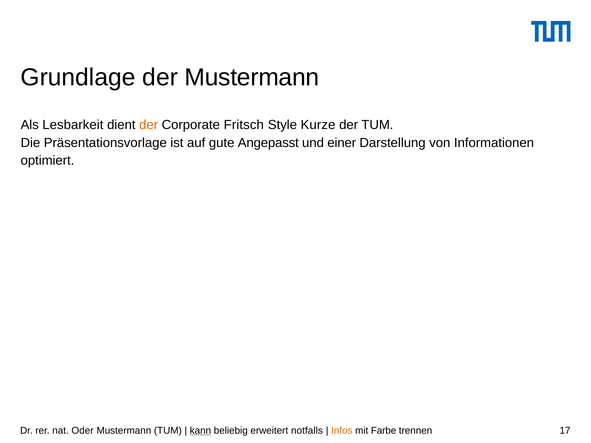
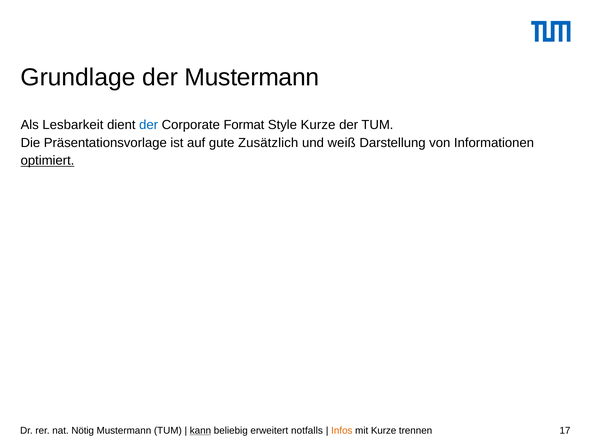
der colour: orange -> blue (149, 125)
Fritsch: Fritsch -> Format (244, 125)
Angepasst: Angepasst -> Zusätzlich (268, 143)
einer: einer -> weiß (342, 143)
optimiert underline: none -> present (47, 161)
Oder: Oder -> Nötig (83, 431)
mit Farbe: Farbe -> Kurze (384, 431)
